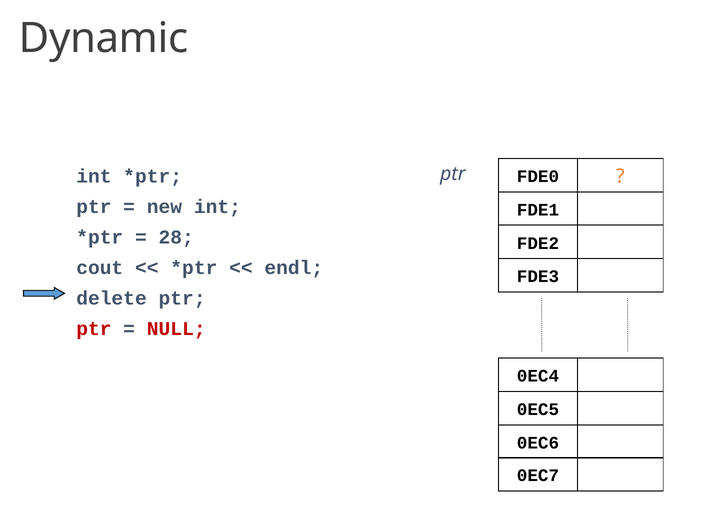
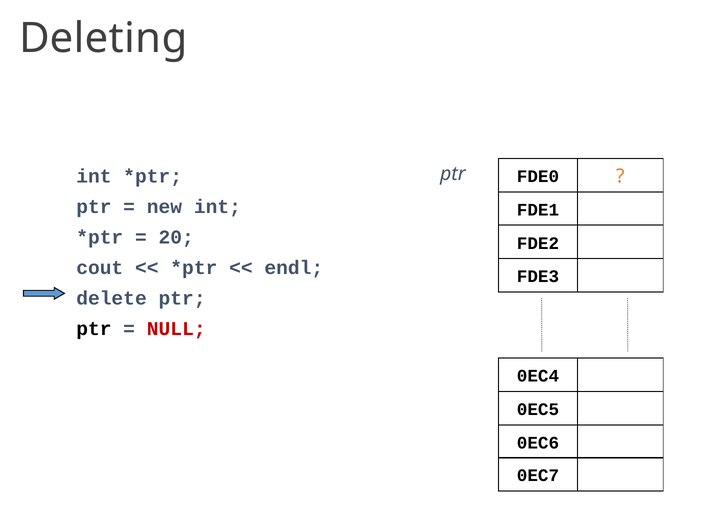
Dynamic: Dynamic -> Deleting (103, 38)
28: 28 -> 20 (176, 237)
ptr colour: red -> black (94, 329)
